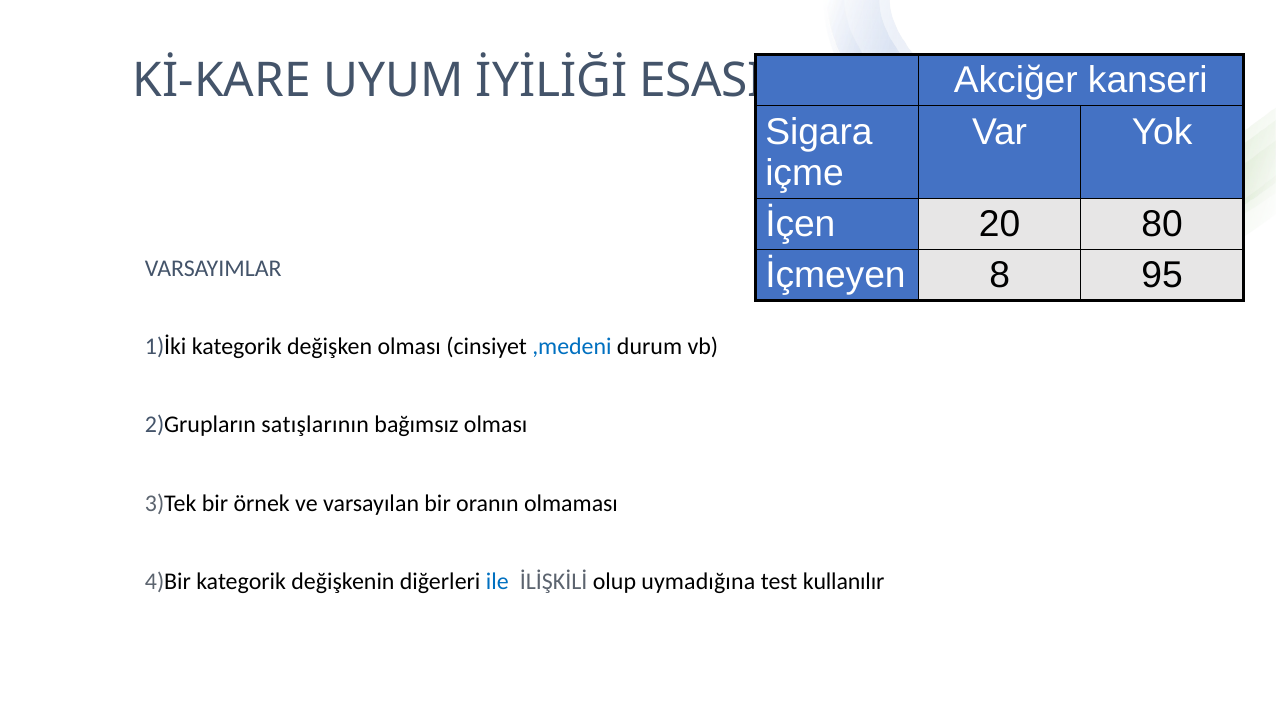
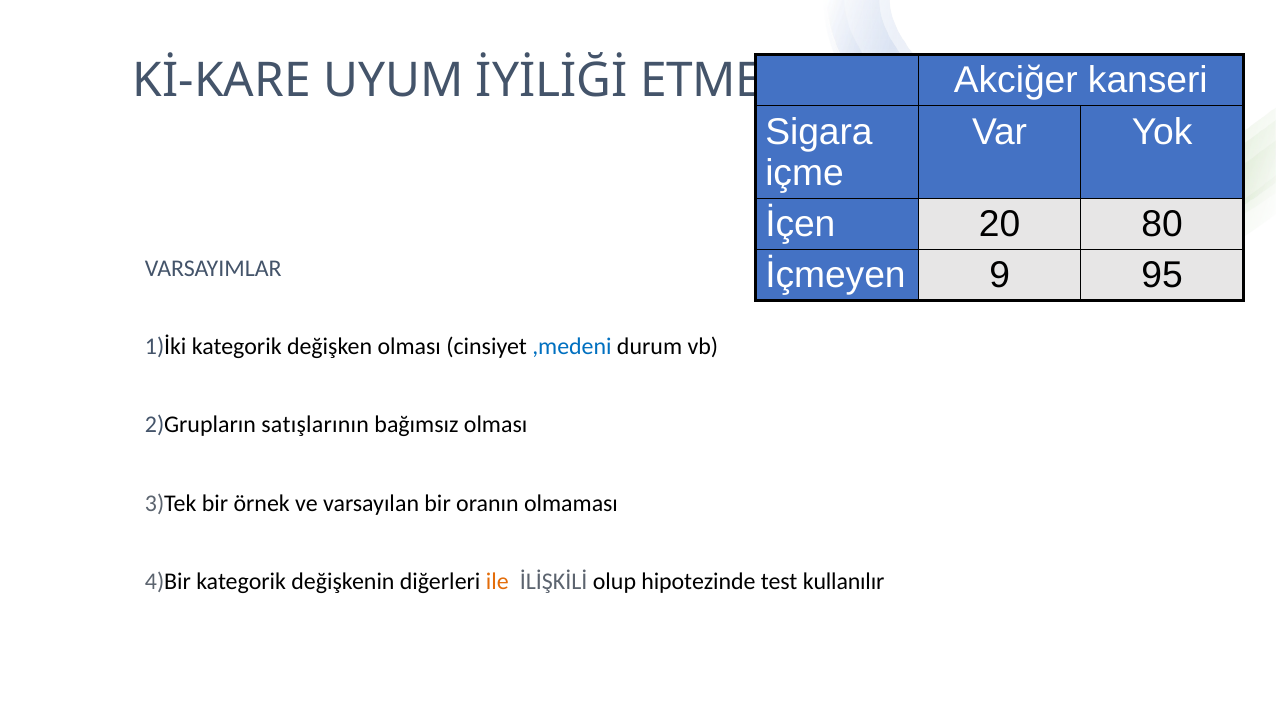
ESASI: ESASI -> ETME (701, 81)
İçmeyen 8: 8 -> 9 (1000, 275)
ile colour: blue -> orange (497, 581)
uymadığına: uymadığına -> hipotezinde (698, 581)
